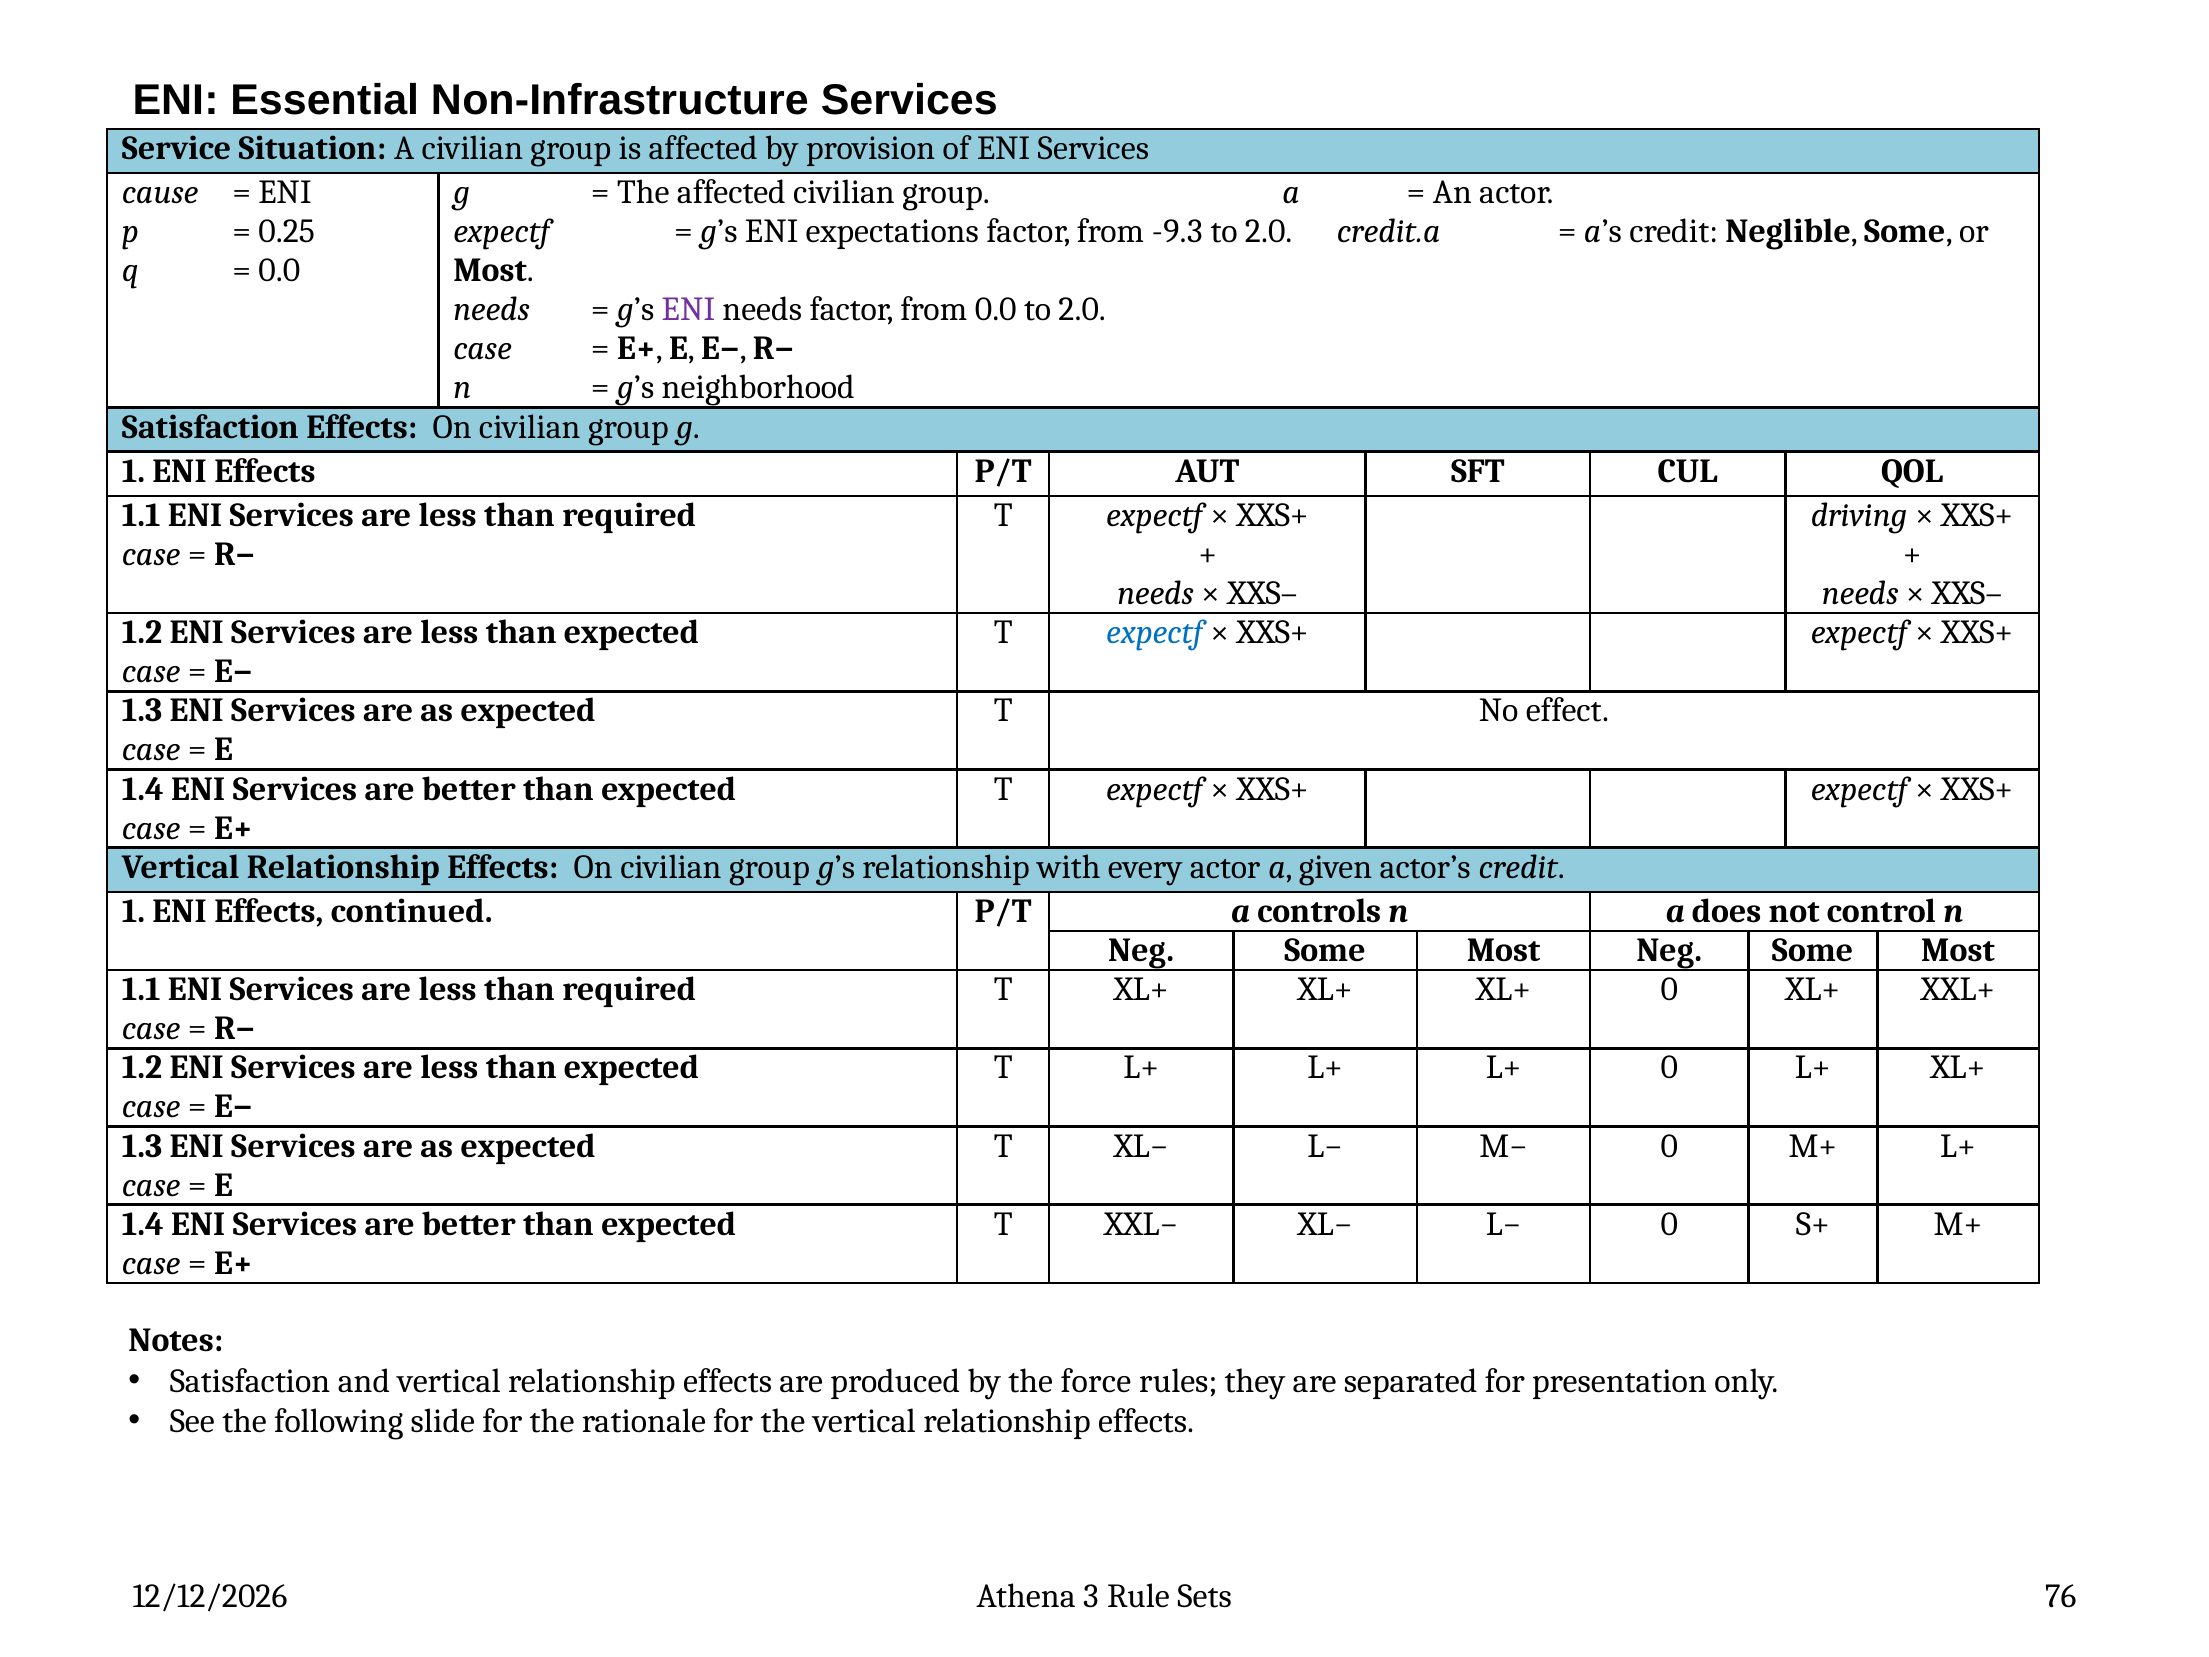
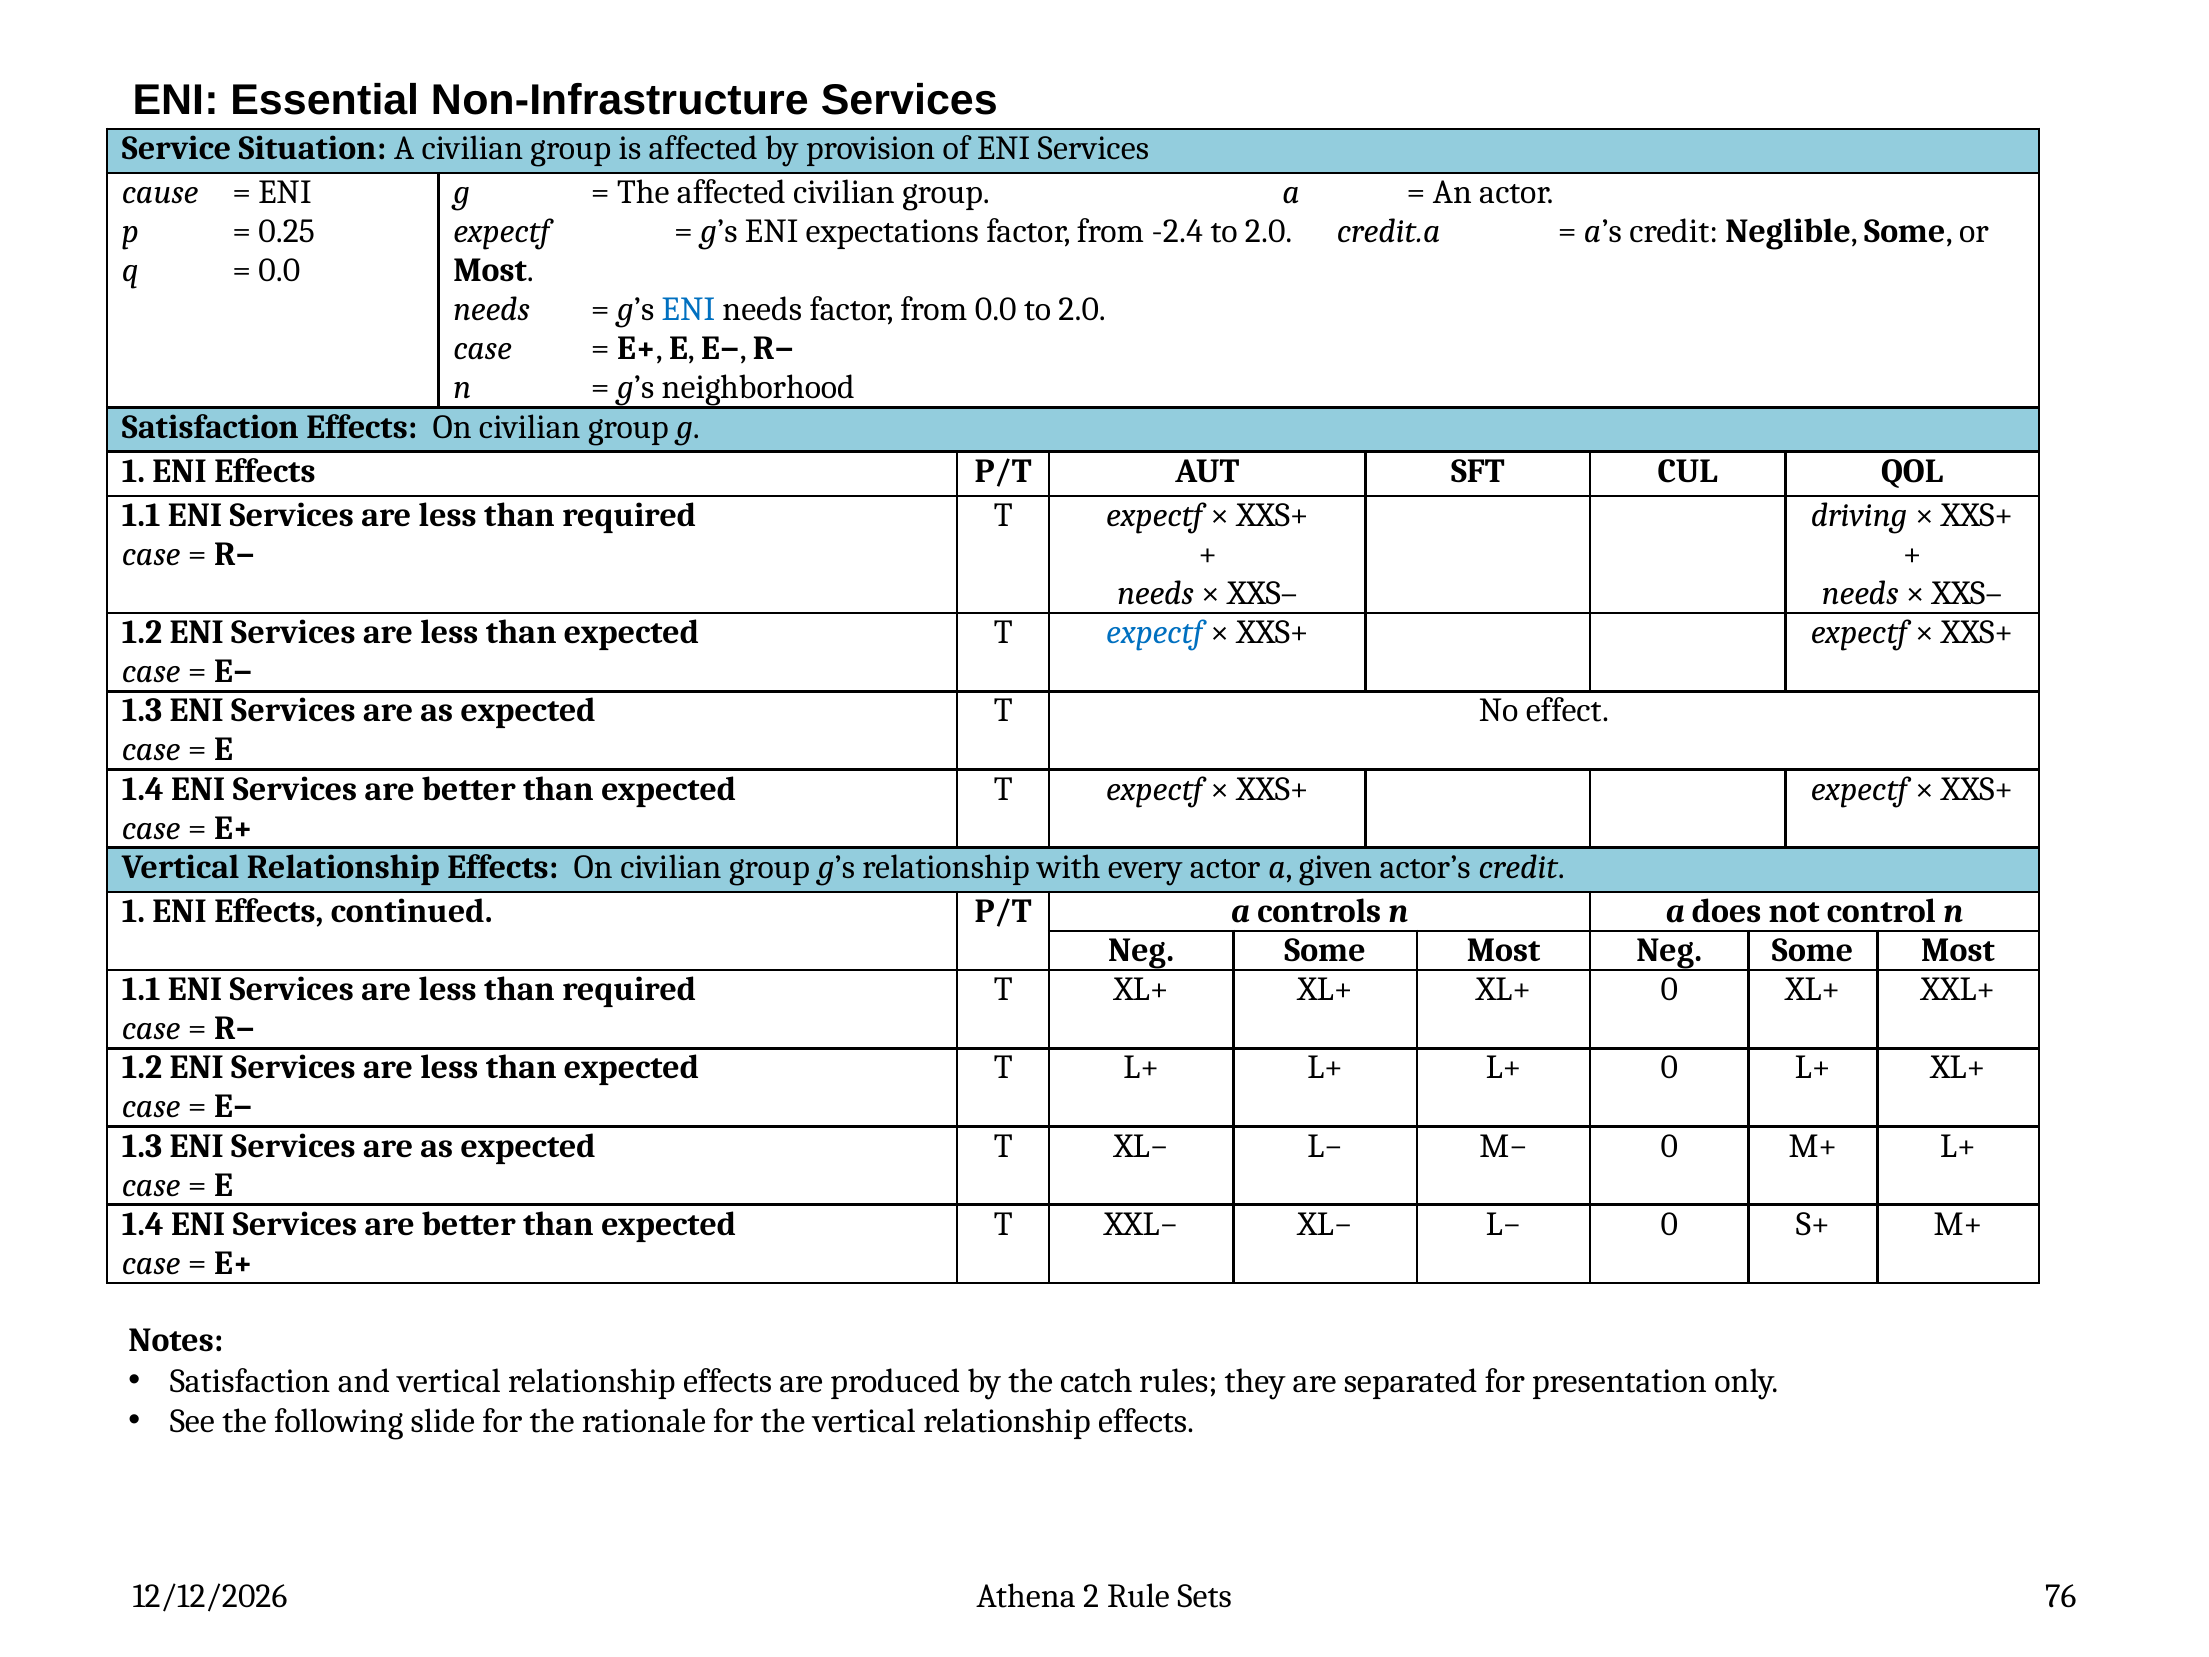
-9.3: -9.3 -> -2.4 (1177, 232)
ENI colour: purple -> blue (688, 310)
force: force -> catch (1096, 1381)
3: 3 -> 2 (1091, 1597)
